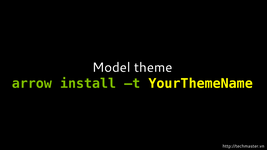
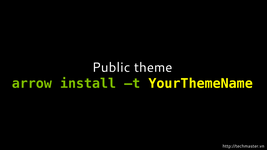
Model: Model -> Public (111, 68)
